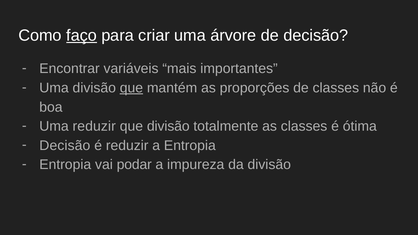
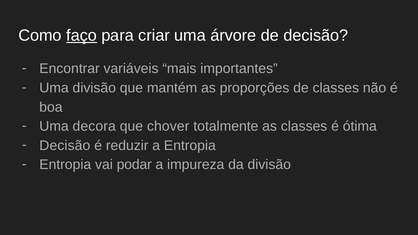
que underline: present -> none (131, 88)
Uma reduzir: reduzir -> decora (94, 126)
que divisão: divisão -> chover (168, 126)
